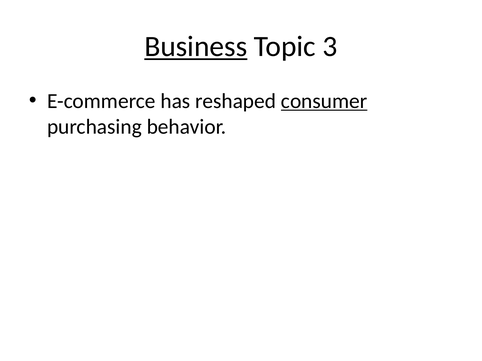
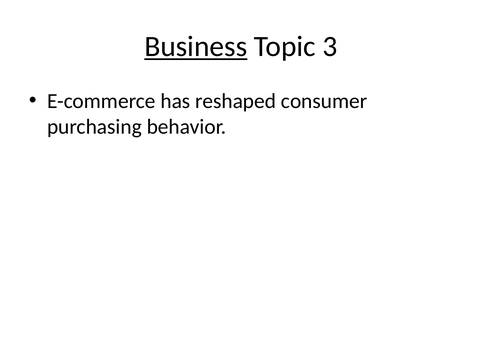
consumer underline: present -> none (324, 101)
